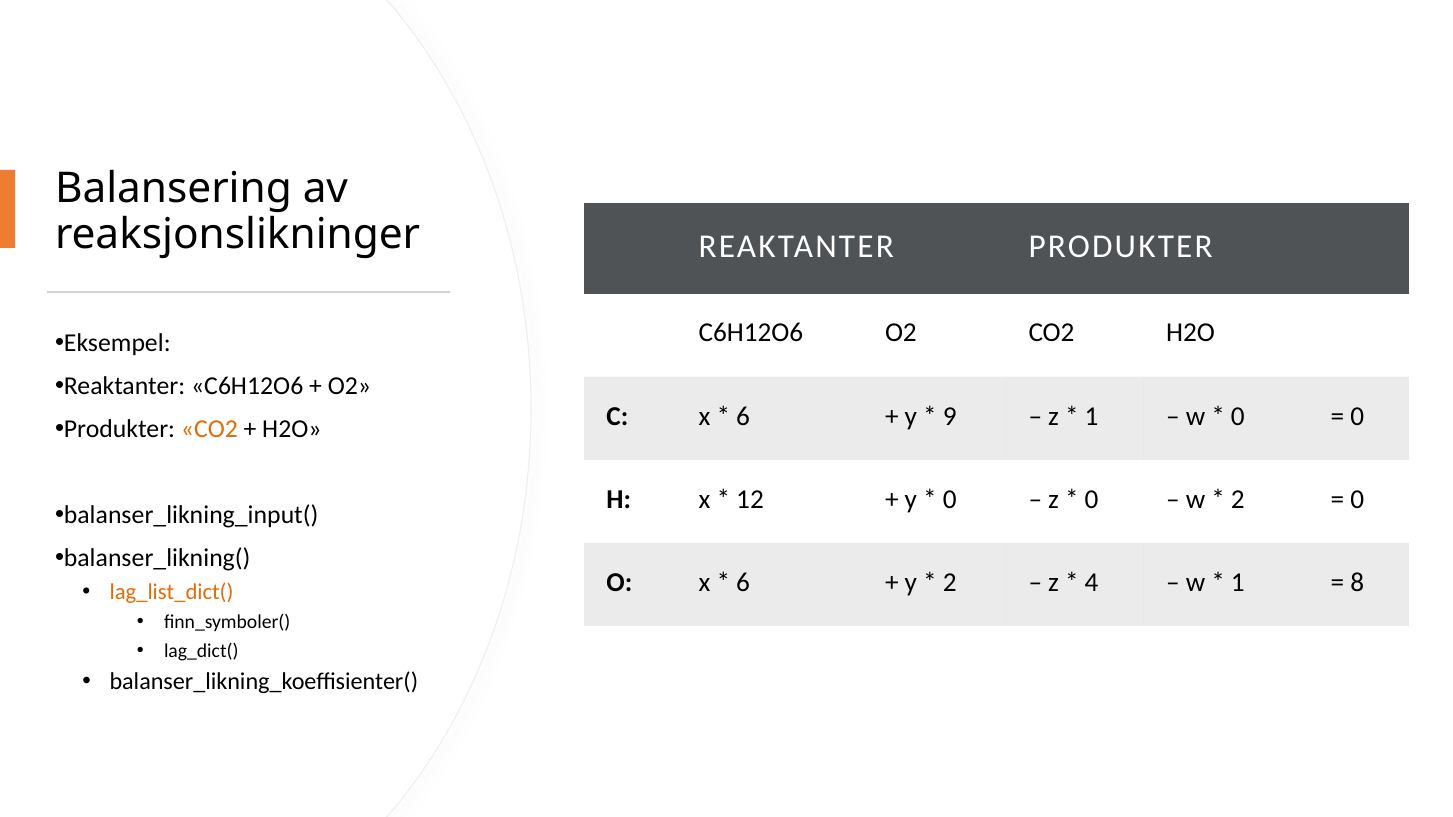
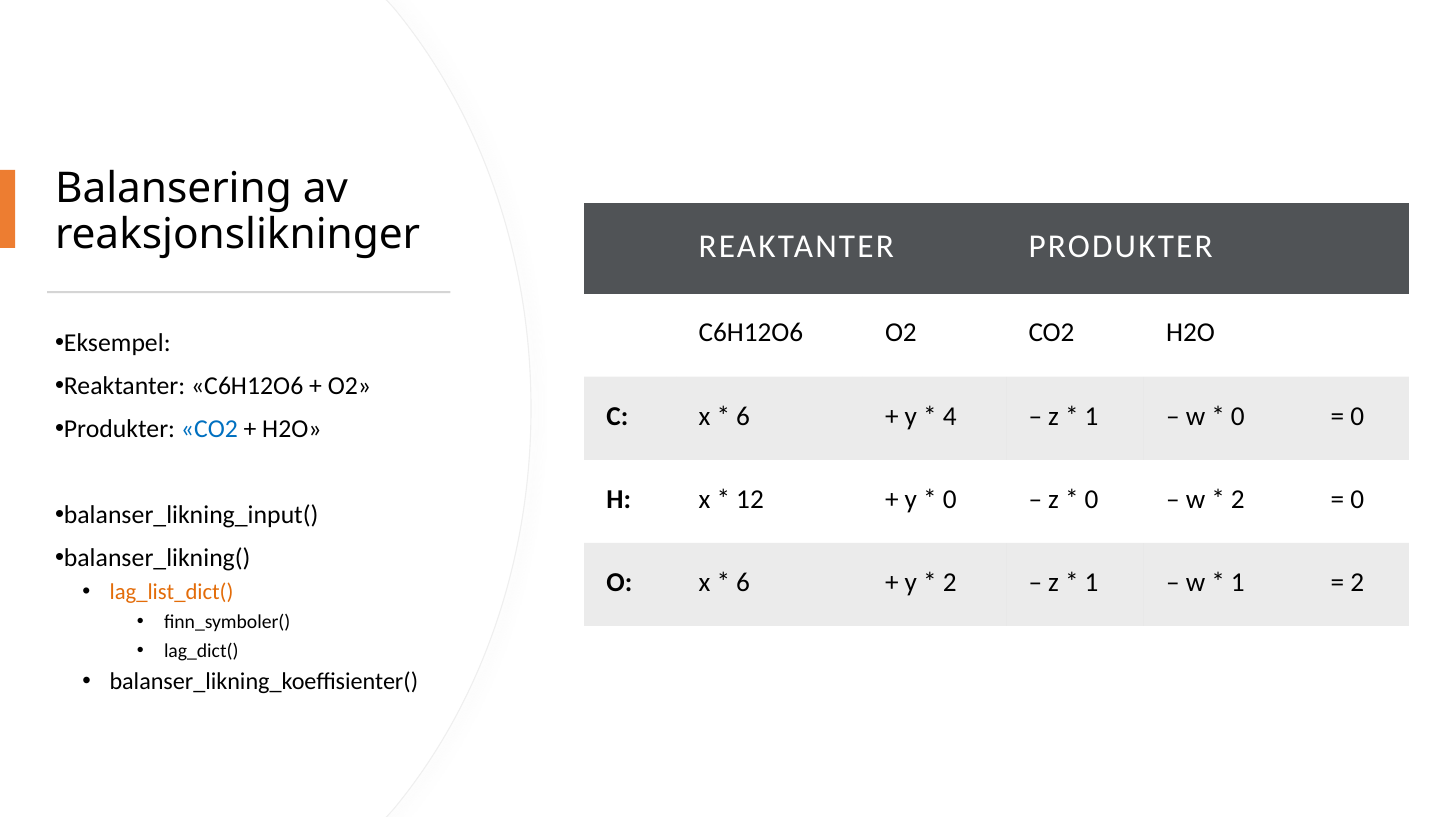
9: 9 -> 4 (950, 416)
CO2 colour: orange -> blue (209, 429)
4: 4 -> 1 (1091, 582)
8: 8 -> 2 (1357, 582)
